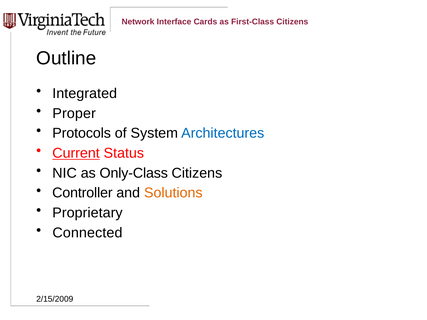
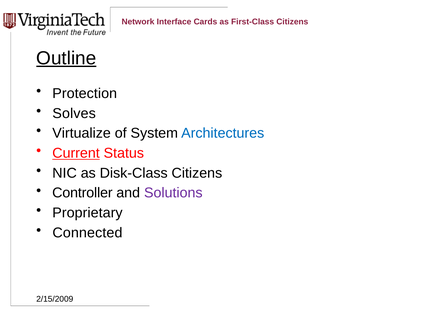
Outline underline: none -> present (66, 58)
Integrated: Integrated -> Protection (85, 94)
Proper: Proper -> Solves (74, 113)
Protocols: Protocols -> Virtualize (82, 133)
Only-Class: Only-Class -> Disk-Class (134, 173)
Solutions colour: orange -> purple (173, 193)
